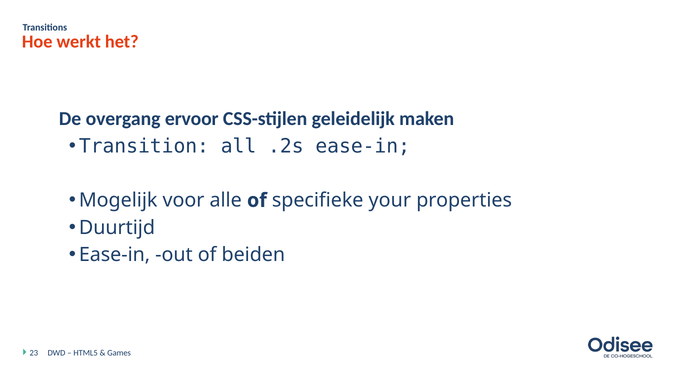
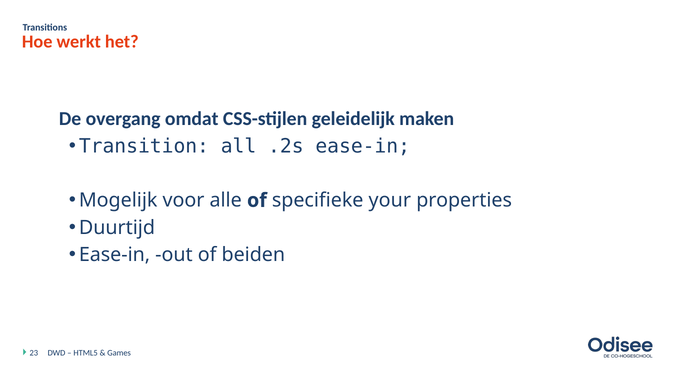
ervoor: ervoor -> omdat (192, 119)
